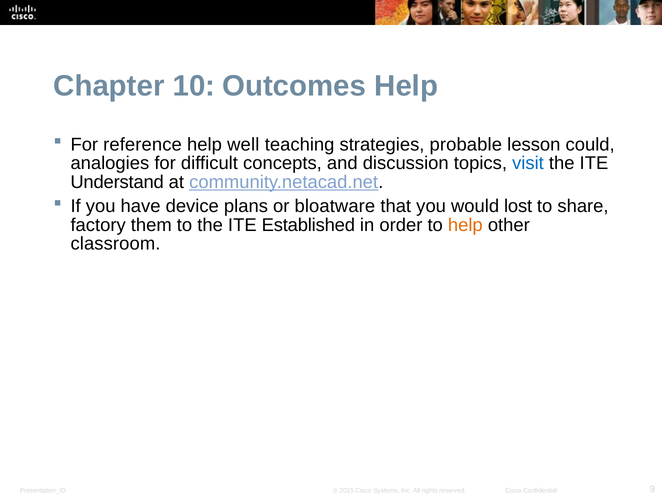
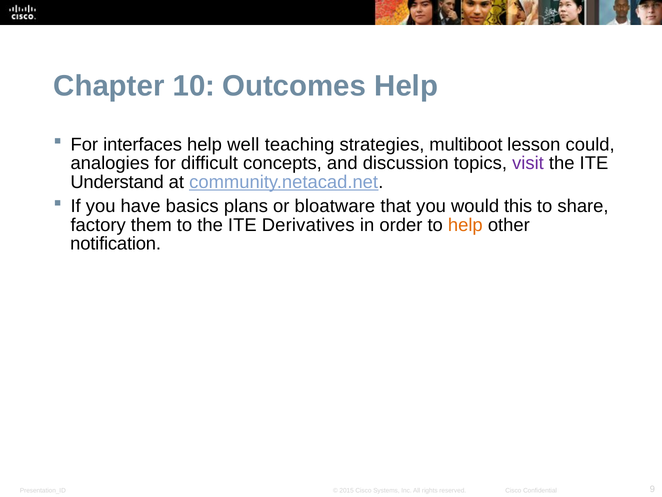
reference: reference -> interfaces (143, 144)
probable: probable -> multiboot (466, 144)
visit colour: blue -> purple (528, 163)
device: device -> basics (192, 206)
lost: lost -> this (518, 206)
Established: Established -> Derivatives (308, 225)
classroom: classroom -> notification (116, 244)
